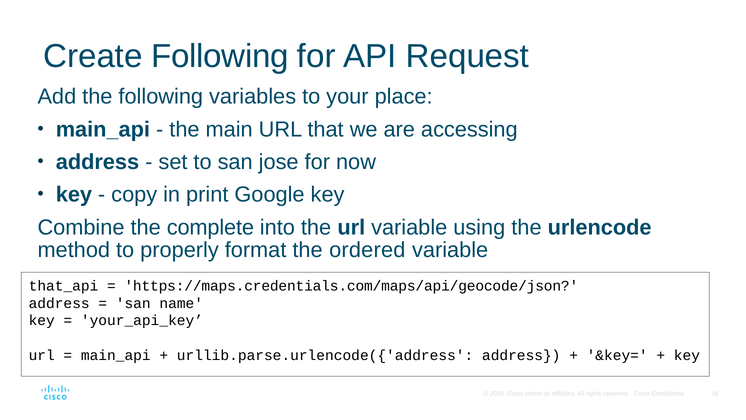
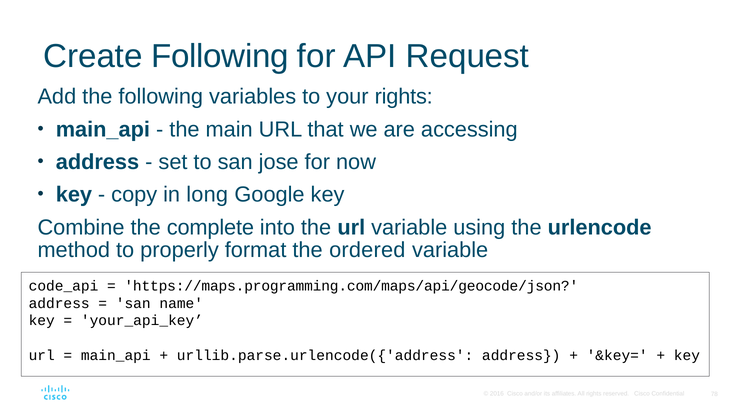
your place: place -> rights (404, 97)
print: print -> long (207, 195)
that_api: that_api -> code_api (64, 286)
https://maps.credentials.com/maps/api/geocode/json: https://maps.credentials.com/maps/api/geocode/json -> https://maps.programming.com/maps/api/geocode/json (351, 286)
